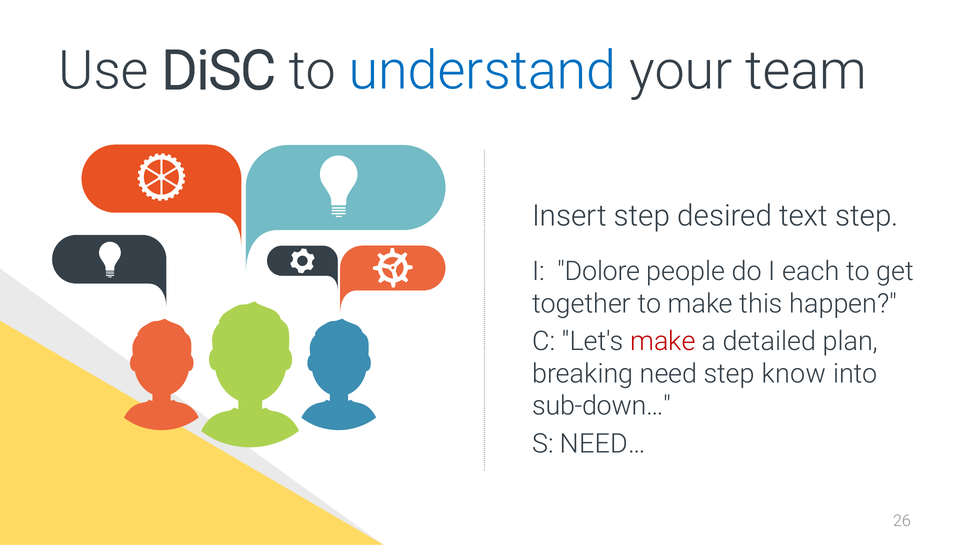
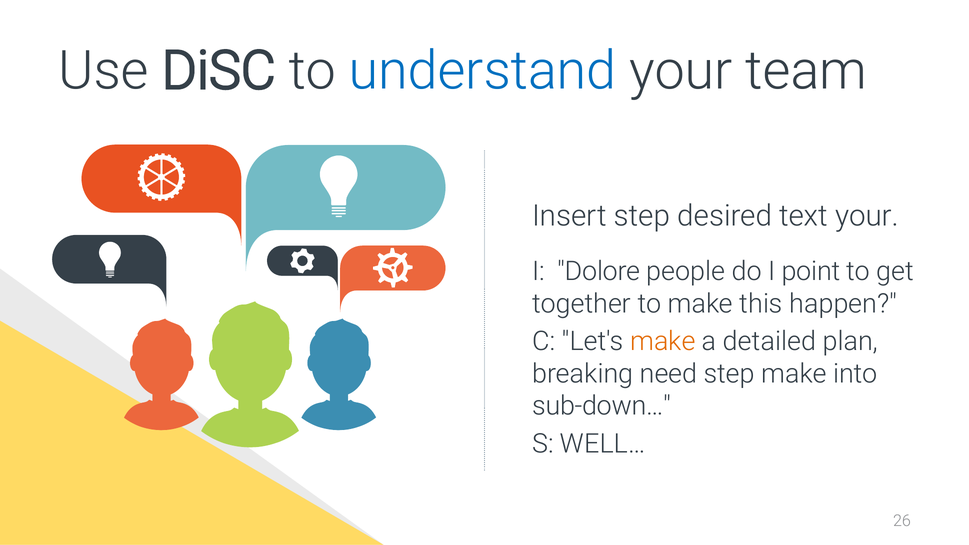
text step: step -> your (867, 216)
each: each -> point (811, 271)
make colour: red -> orange (663, 341)
step know: know -> make (794, 374)
NEED…: NEED… -> WELL… (603, 444)
